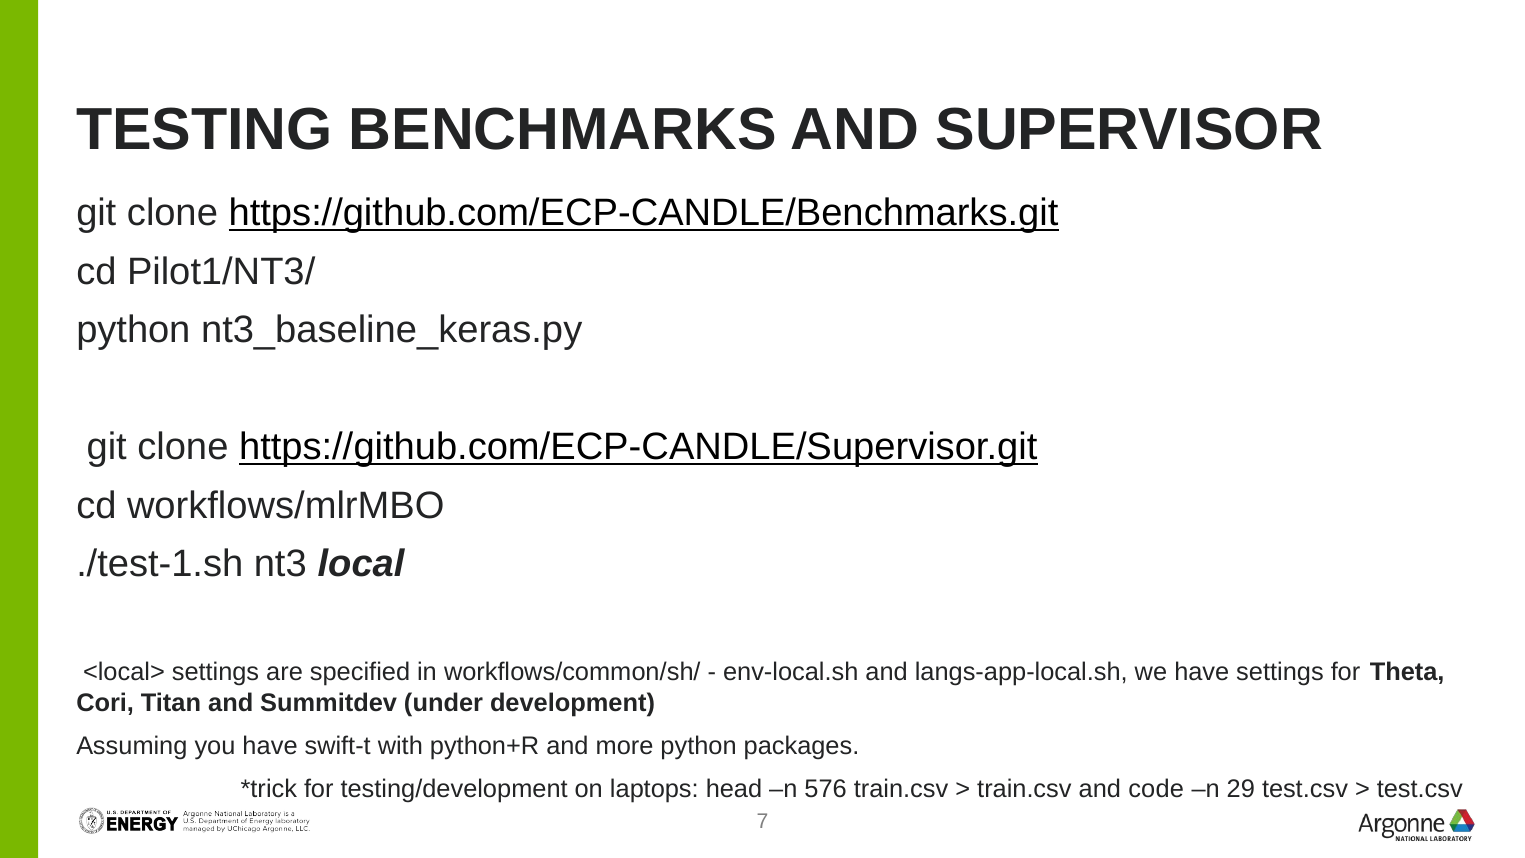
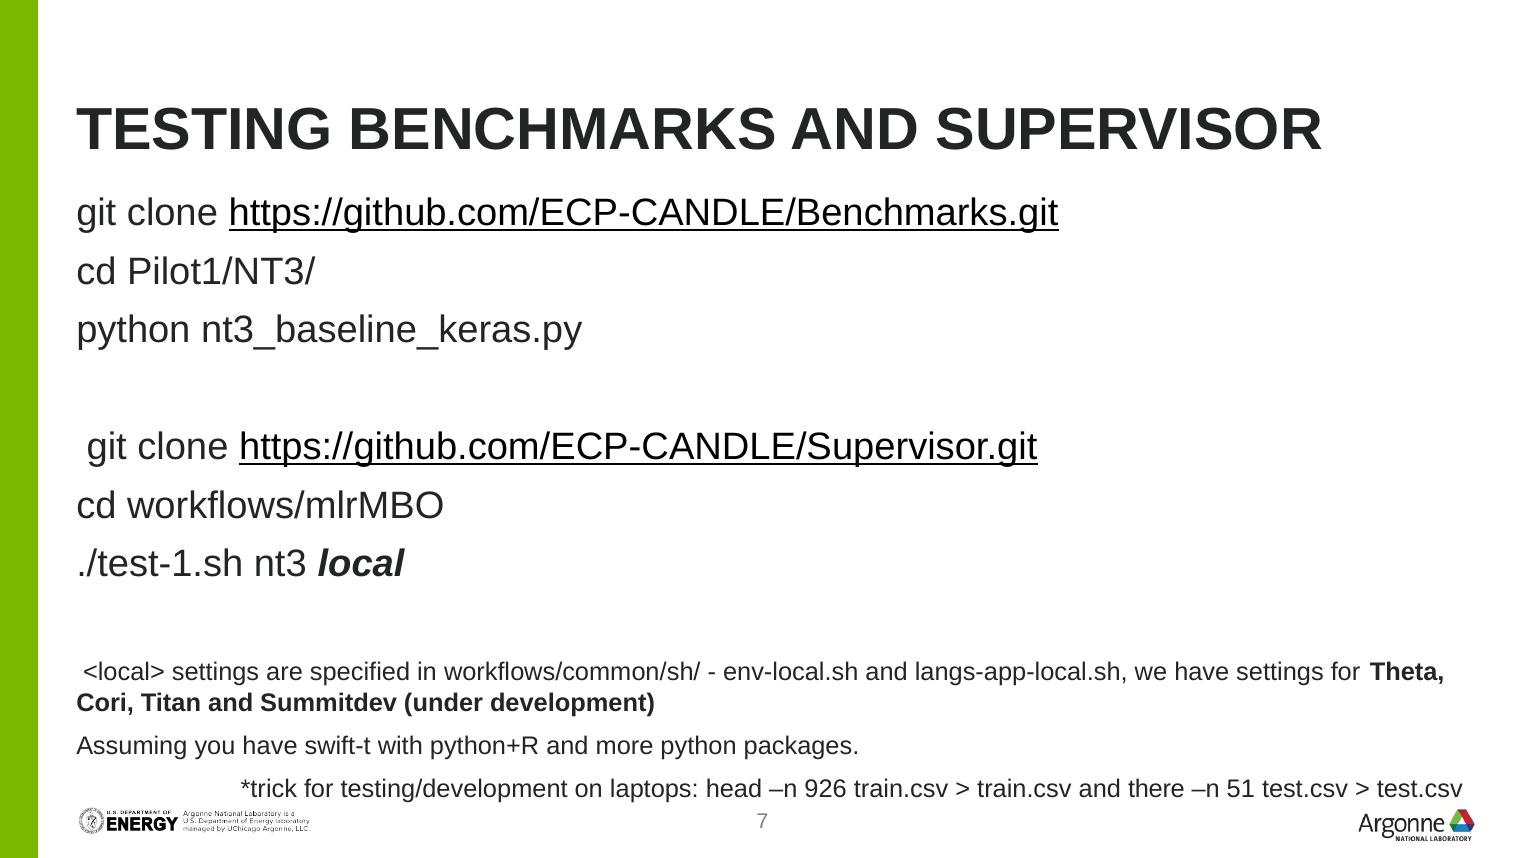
576: 576 -> 926 (826, 789)
code: code -> there (1156, 789)
29: 29 -> 51 (1241, 789)
